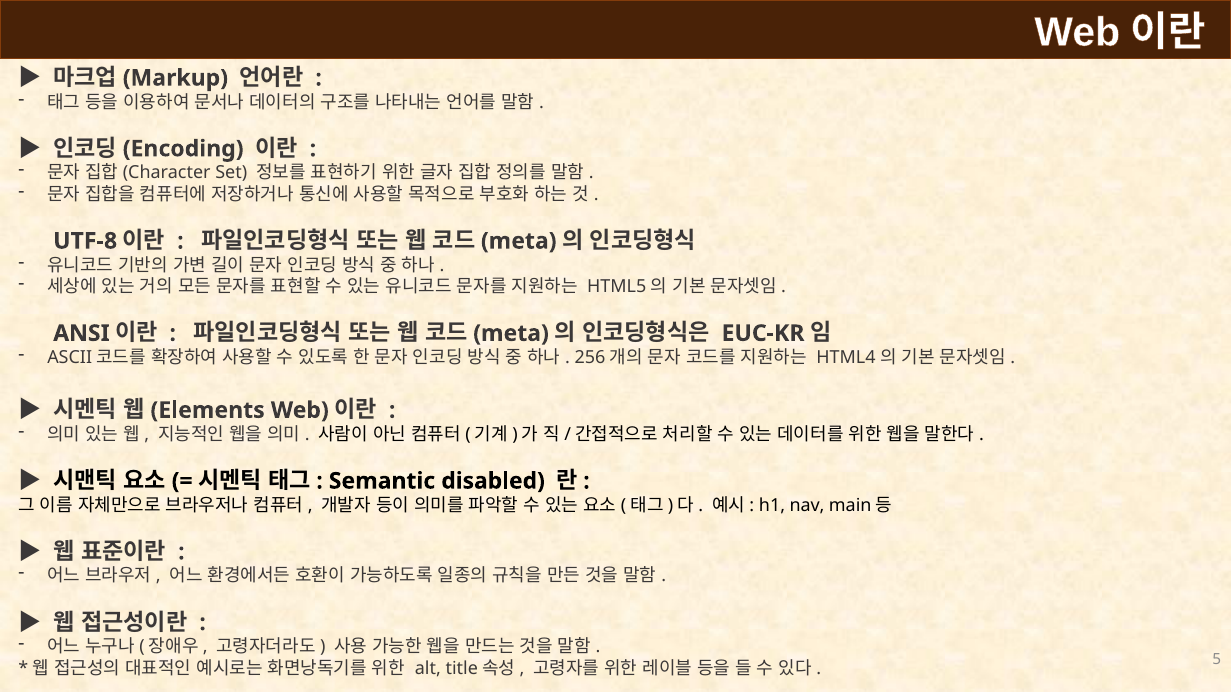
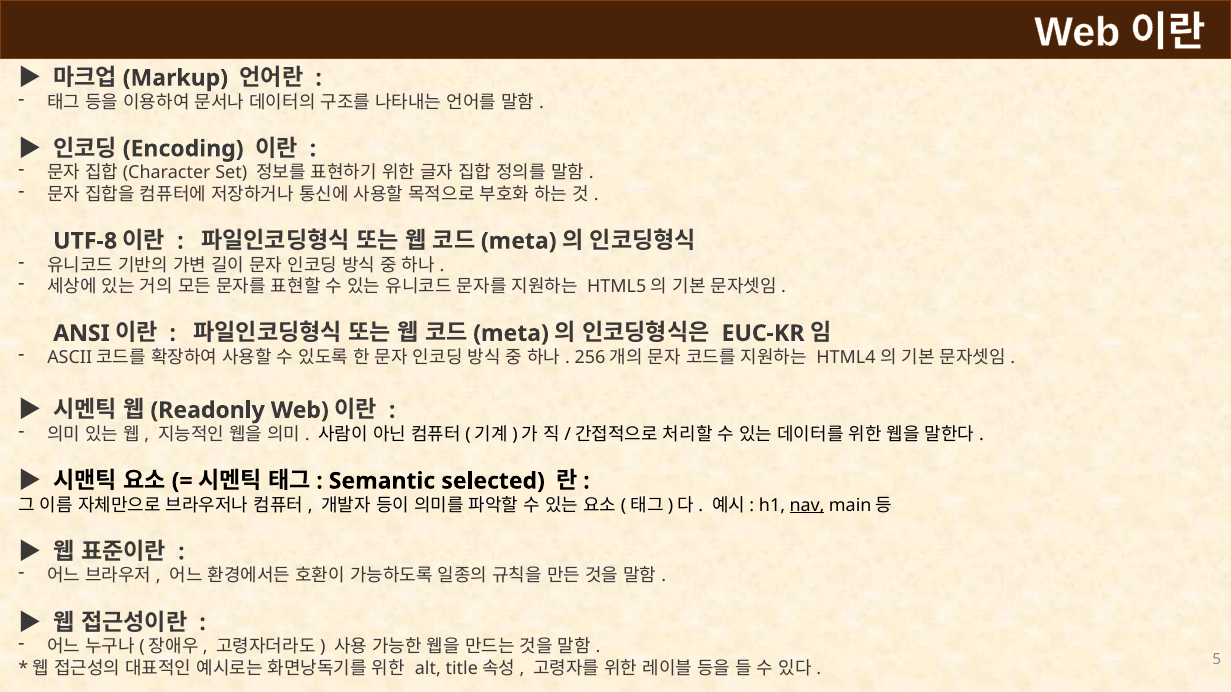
Elements: Elements -> Readonly (208, 410)
disabled: disabled -> selected (493, 481)
nav underline: none -> present (807, 506)
